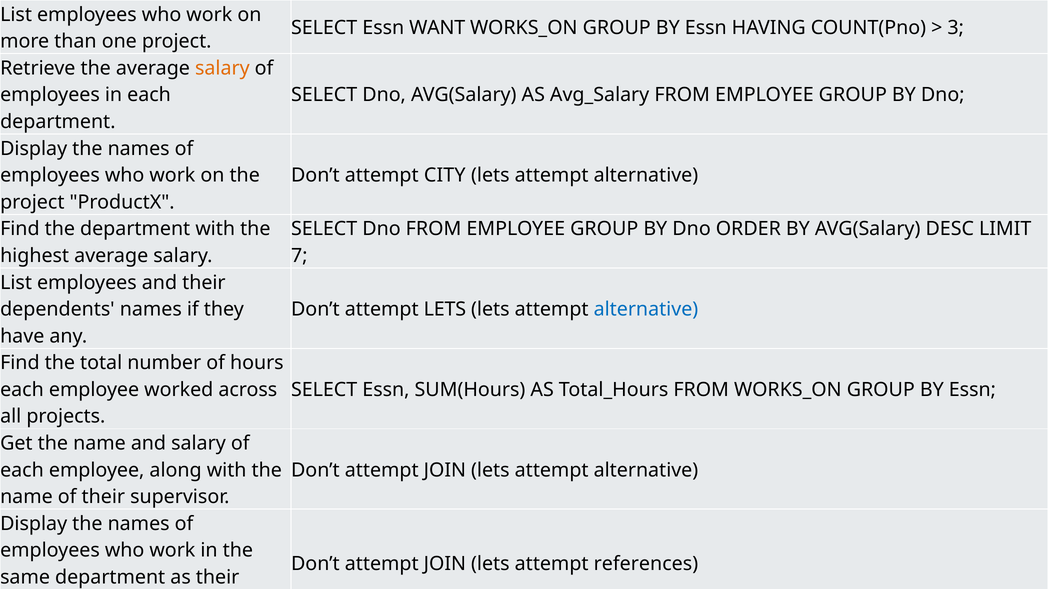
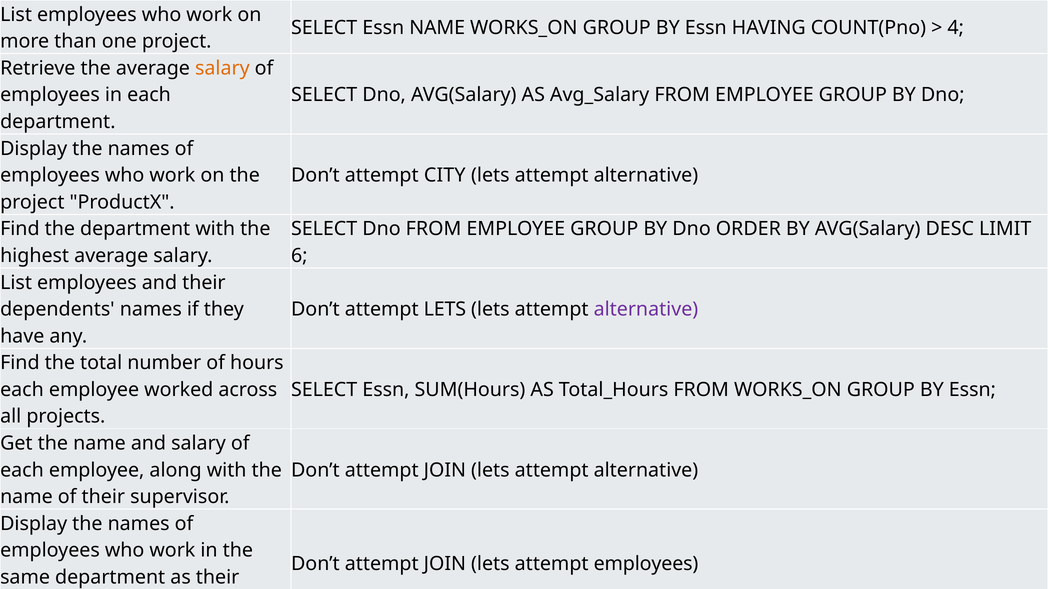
Essn WANT: WANT -> NAME (437, 28)
3: 3 -> 4 (956, 28)
7: 7 -> 6 (299, 256)
alternative colour: blue -> purple (646, 310)
attempt references: references -> employees (646, 564)
